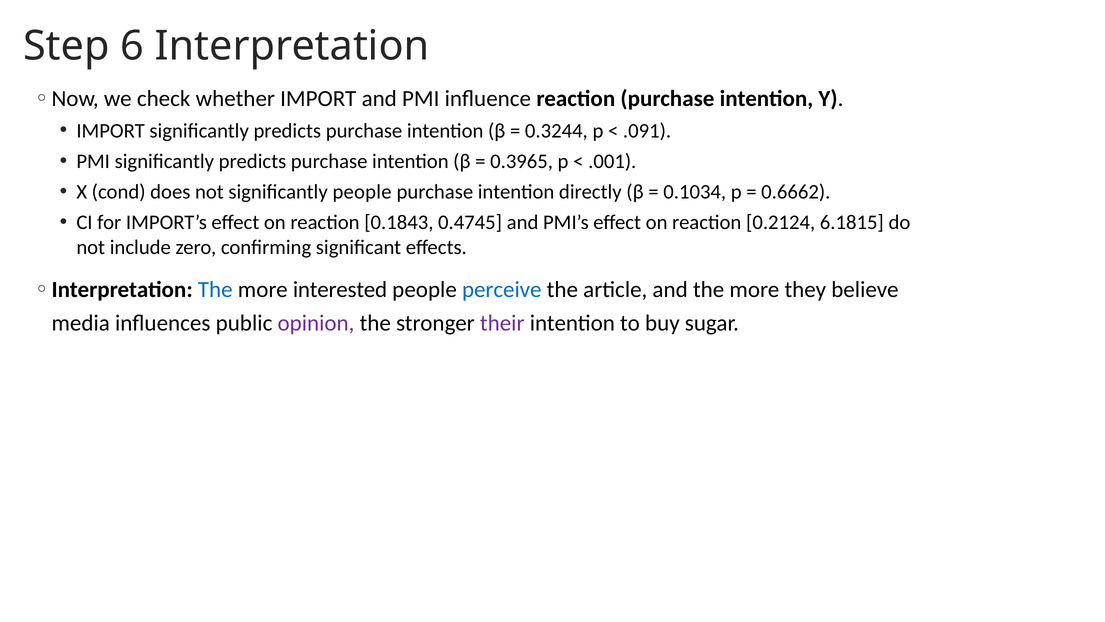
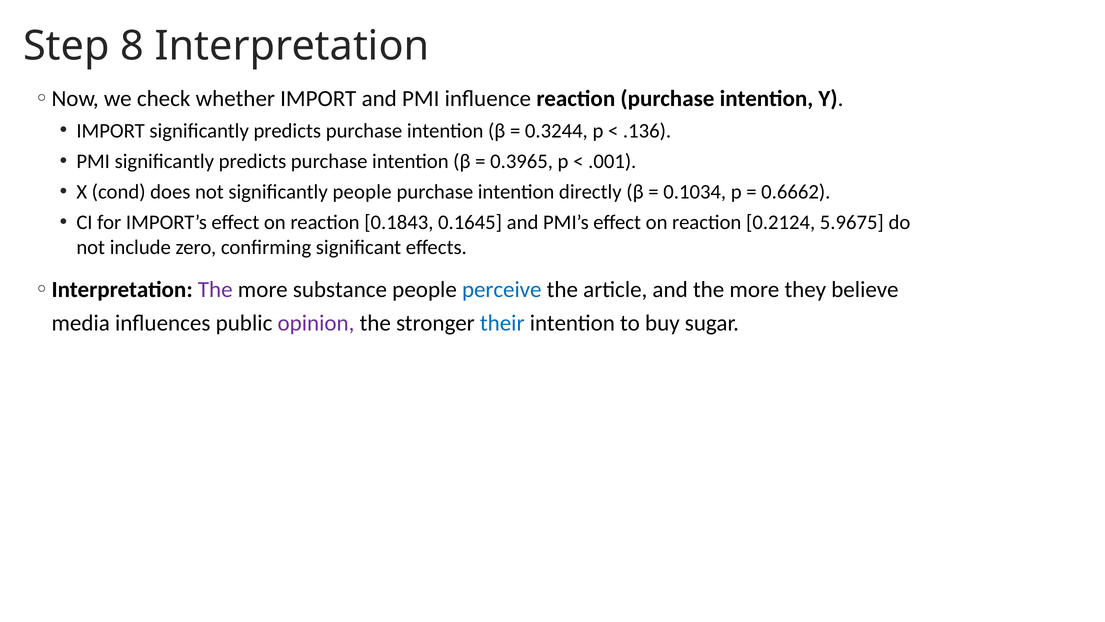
6: 6 -> 8 (132, 46)
.091: .091 -> .136 (647, 131)
0.4745: 0.4745 -> 0.1645 (470, 222)
6.1815: 6.1815 -> 5.9675 (852, 222)
The colour: blue -> purple (215, 290)
interested: interested -> substance (340, 290)
their colour: purple -> blue (502, 323)
